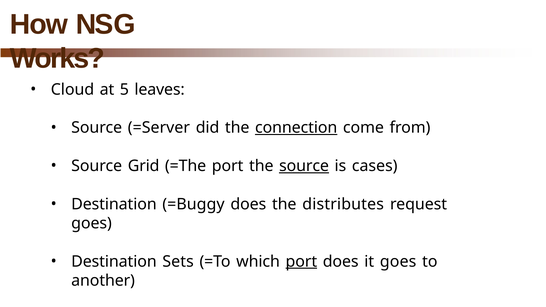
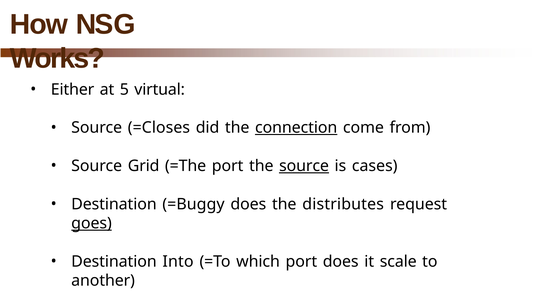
Cloud: Cloud -> Either (73, 89)
leaves: leaves -> virtual (160, 89)
=Server: =Server -> =Closes (159, 128)
goes underline: none -> present (92, 223)
Sets: Sets -> Into (178, 262)
port underline: present -> none (301, 262)
it goes: goes -> scale (398, 262)
